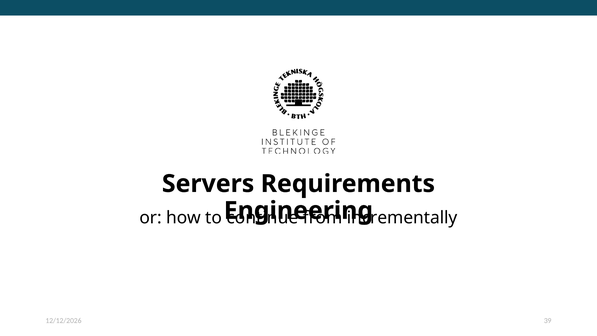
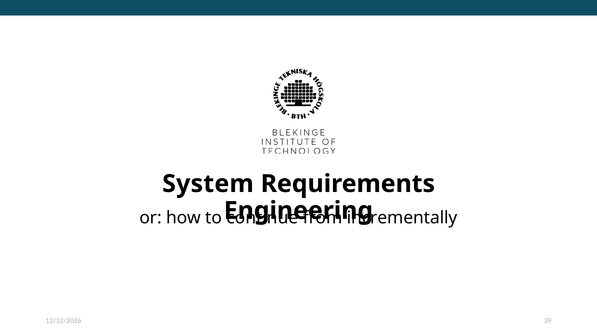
Servers: Servers -> System (208, 184)
